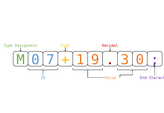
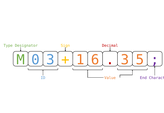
0 7: 7 -> 3 (50, 60)
9: 9 -> 6 (95, 60)
3 0: 0 -> 5 (140, 60)
